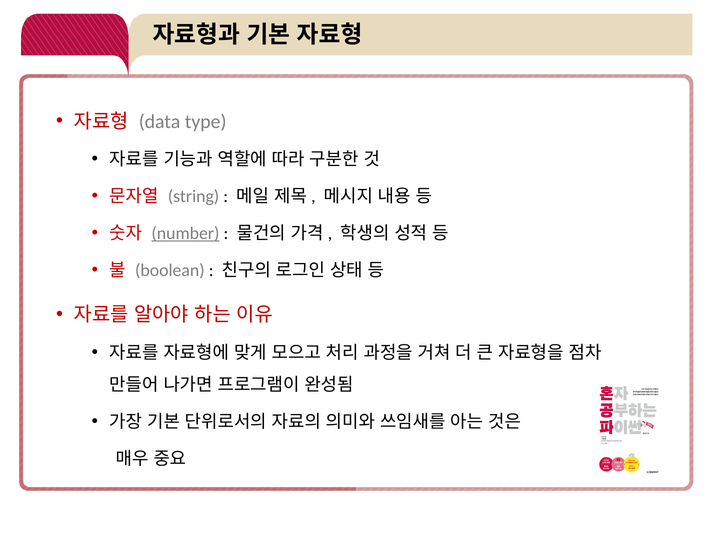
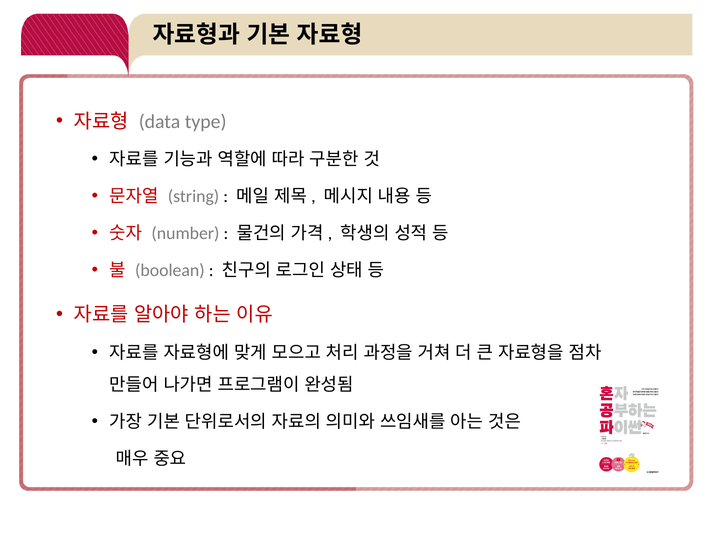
number underline: present -> none (185, 233)
